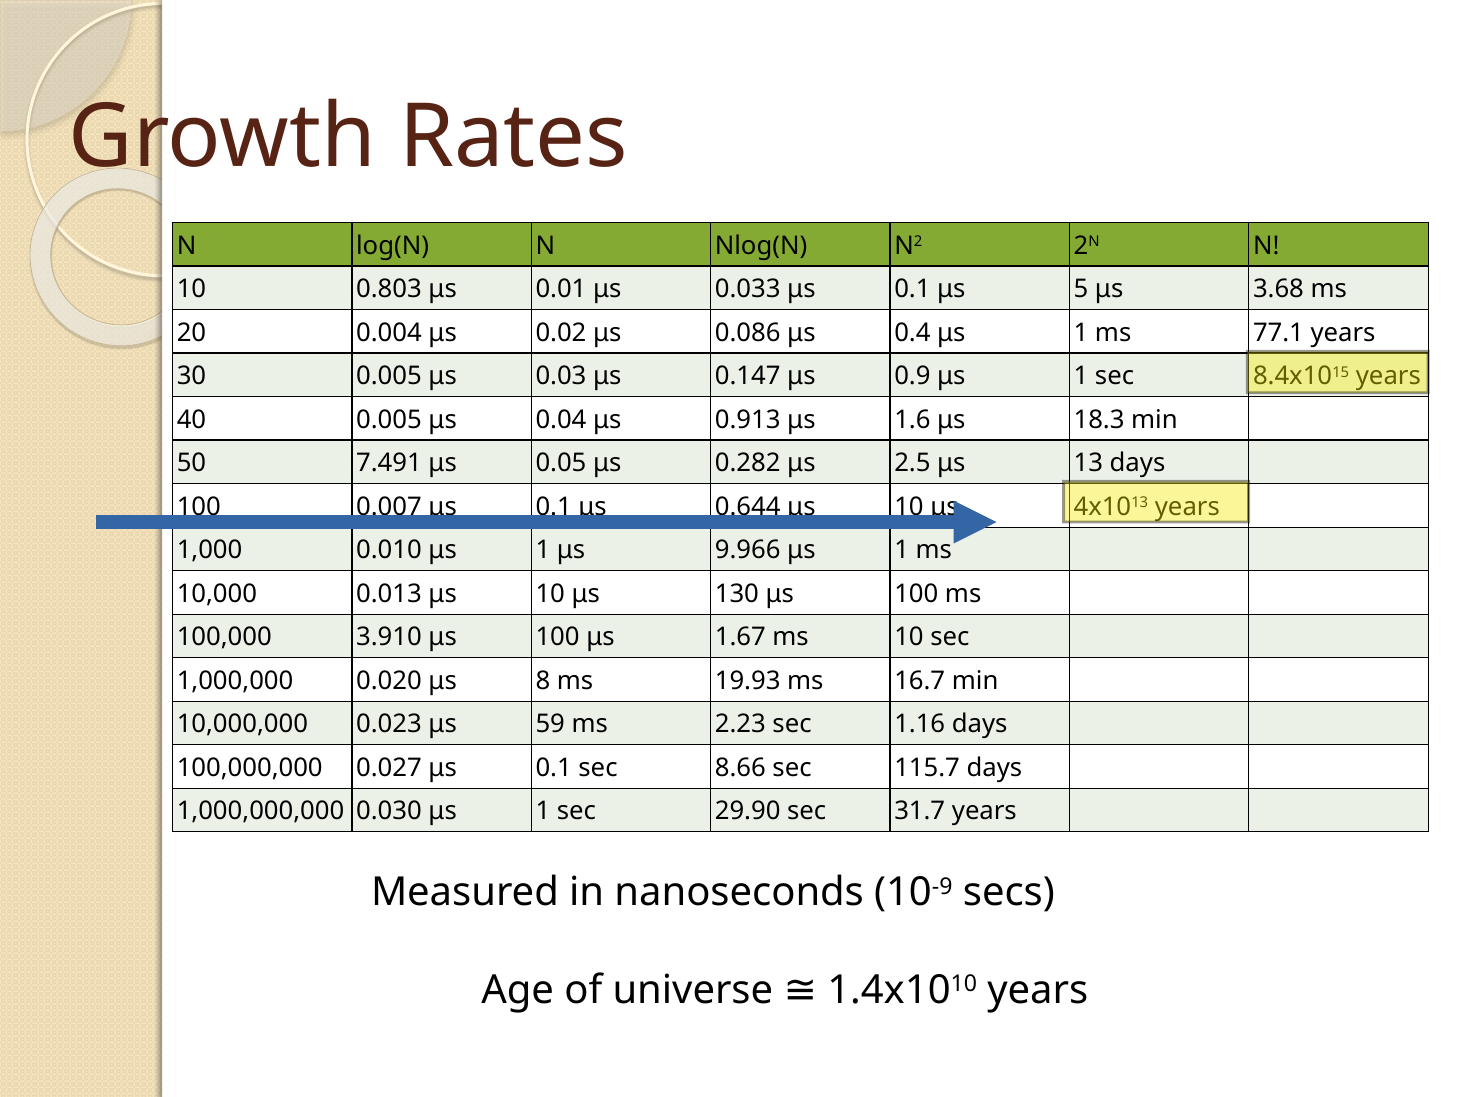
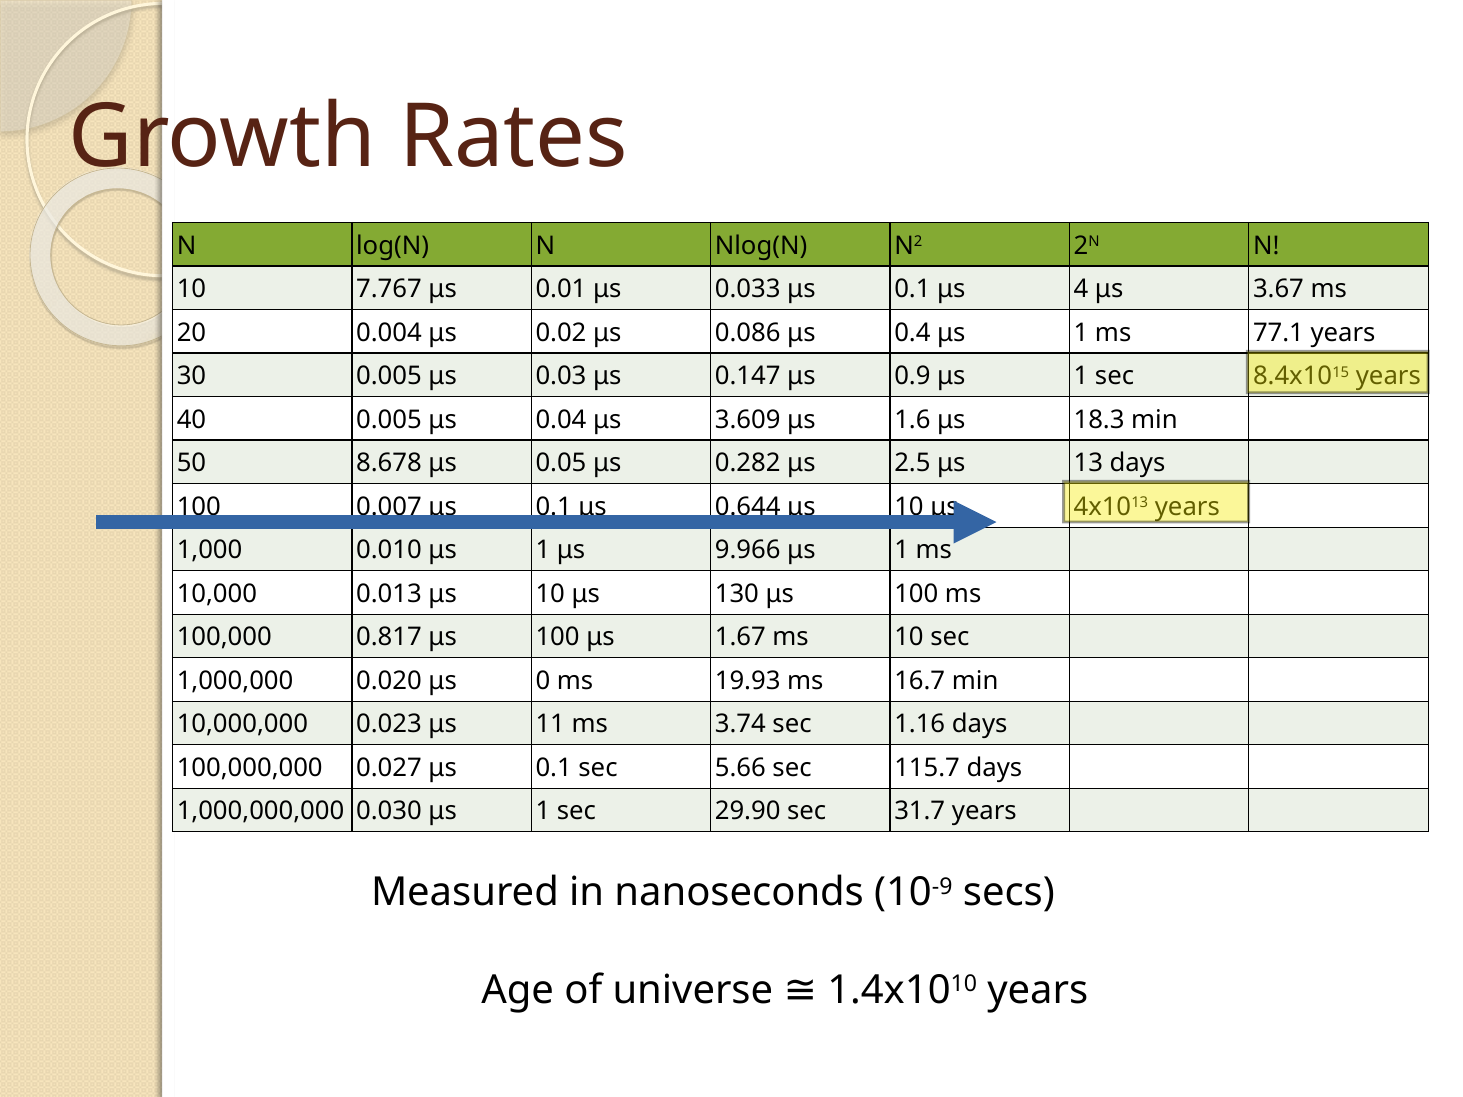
0.803: 0.803 -> 7.767 (389, 289)
5: 5 -> 4 (1081, 289)
3.68: 3.68 -> 3.67 (1278, 289)
0.913: 0.913 -> 3.609 (748, 420)
7.491: 7.491 -> 8.678 (389, 463)
3.910: 3.910 -> 0.817 (389, 638)
8: 8 -> 0 (543, 681)
59: 59 -> 11 (550, 725)
2.23: 2.23 -> 3.74 (740, 725)
8.66: 8.66 -> 5.66 (740, 768)
